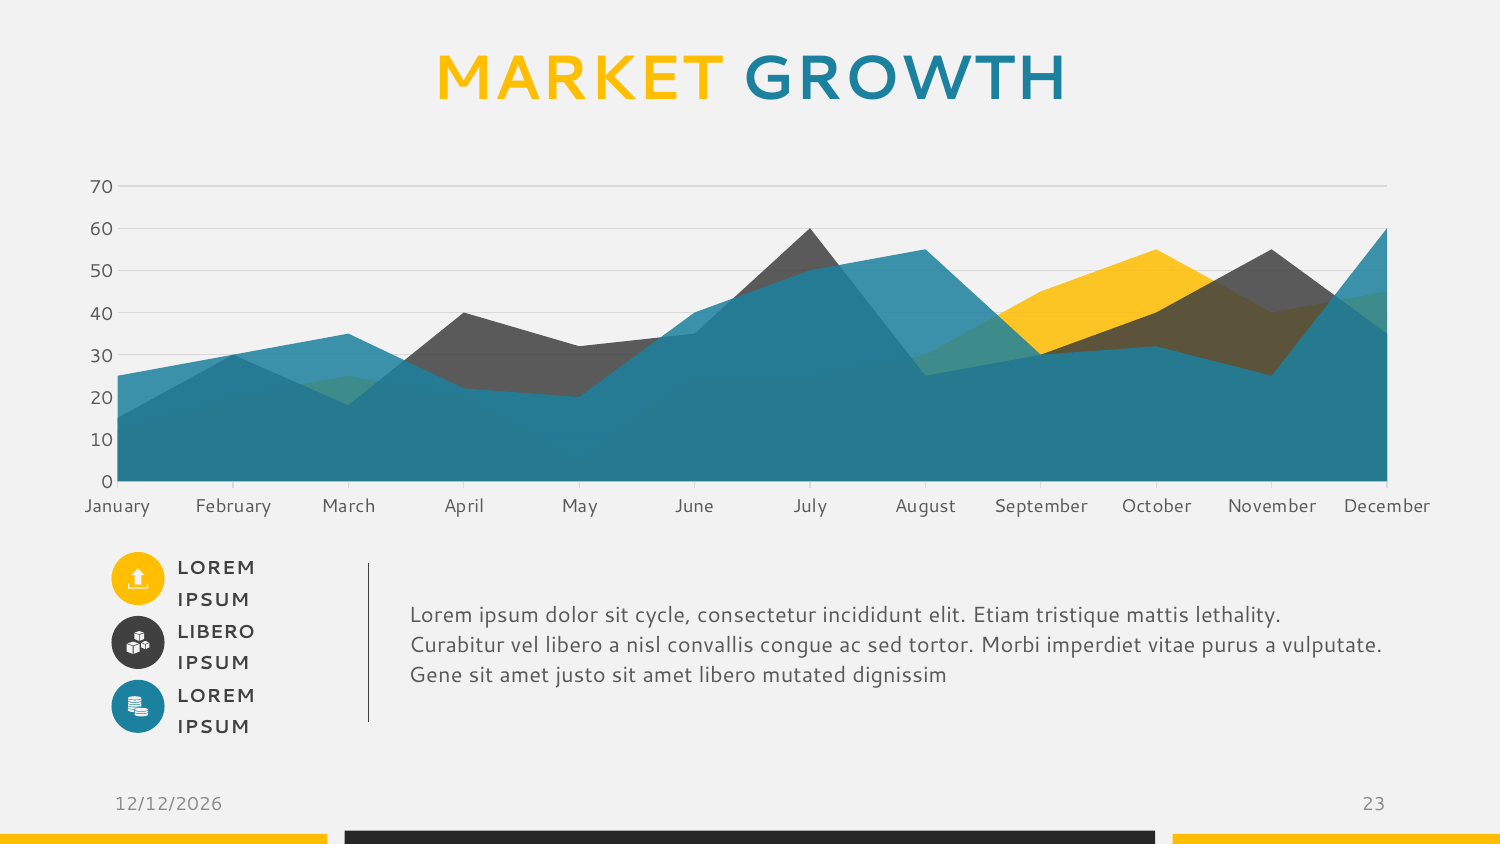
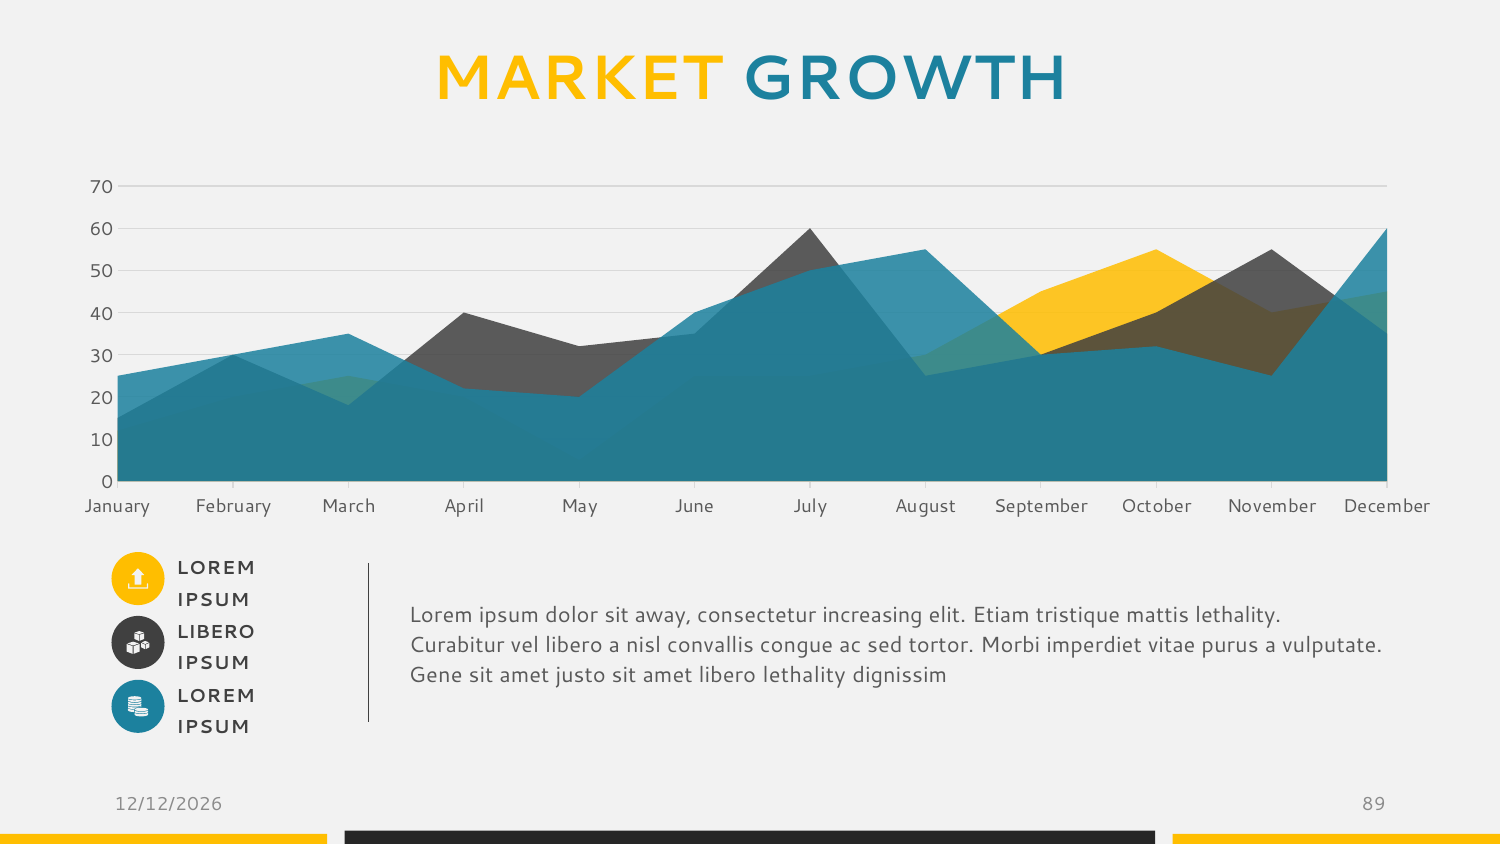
cycle: cycle -> away (663, 615)
incididunt: incididunt -> increasing (873, 615)
libero mutated: mutated -> lethality (804, 675)
23: 23 -> 89 (1374, 804)
